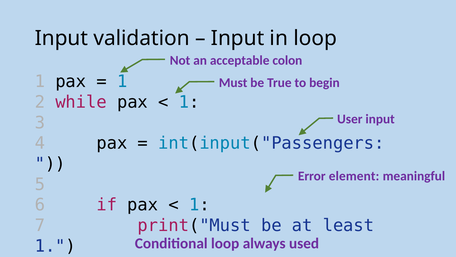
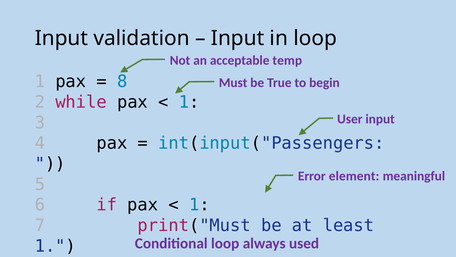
colon: colon -> temp (287, 60)
1: 1 -> 8 (122, 81)
